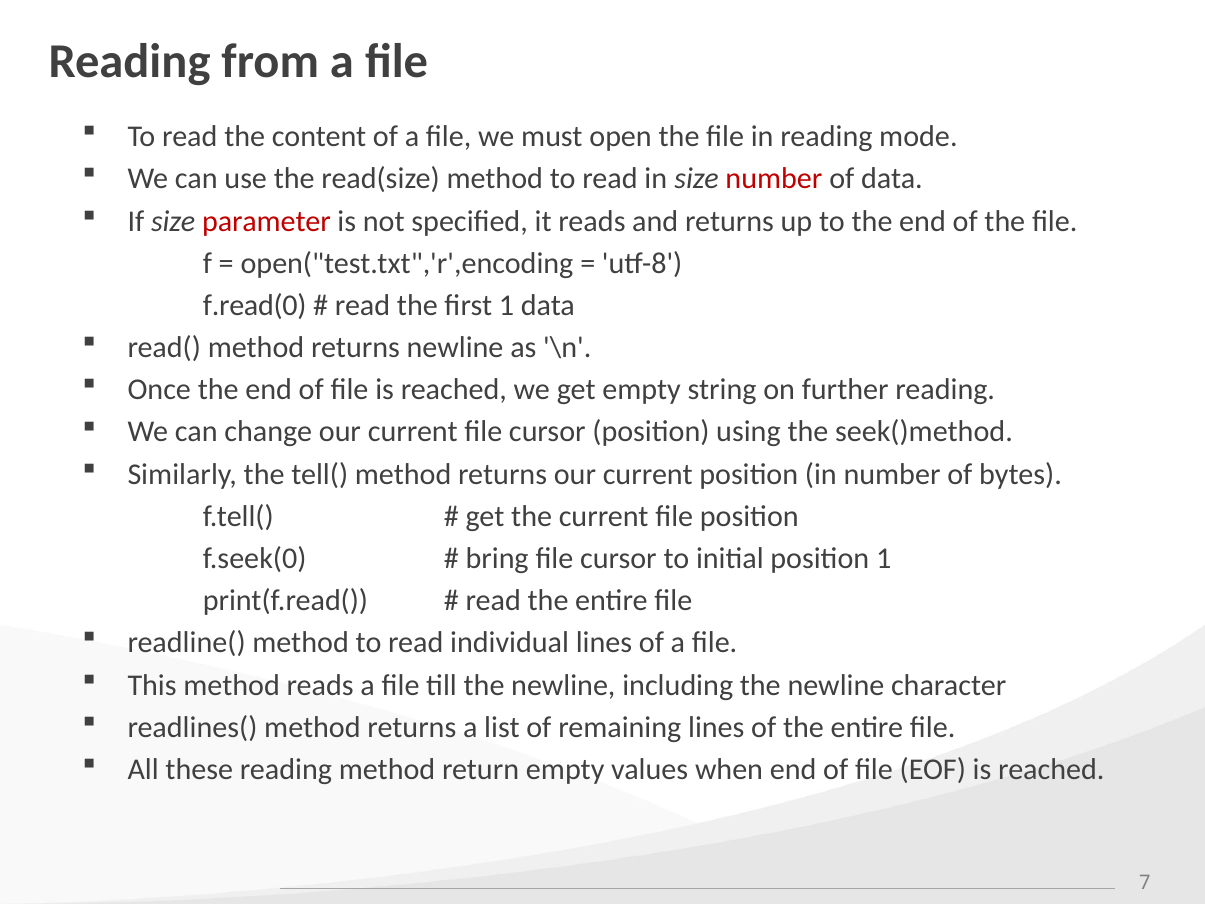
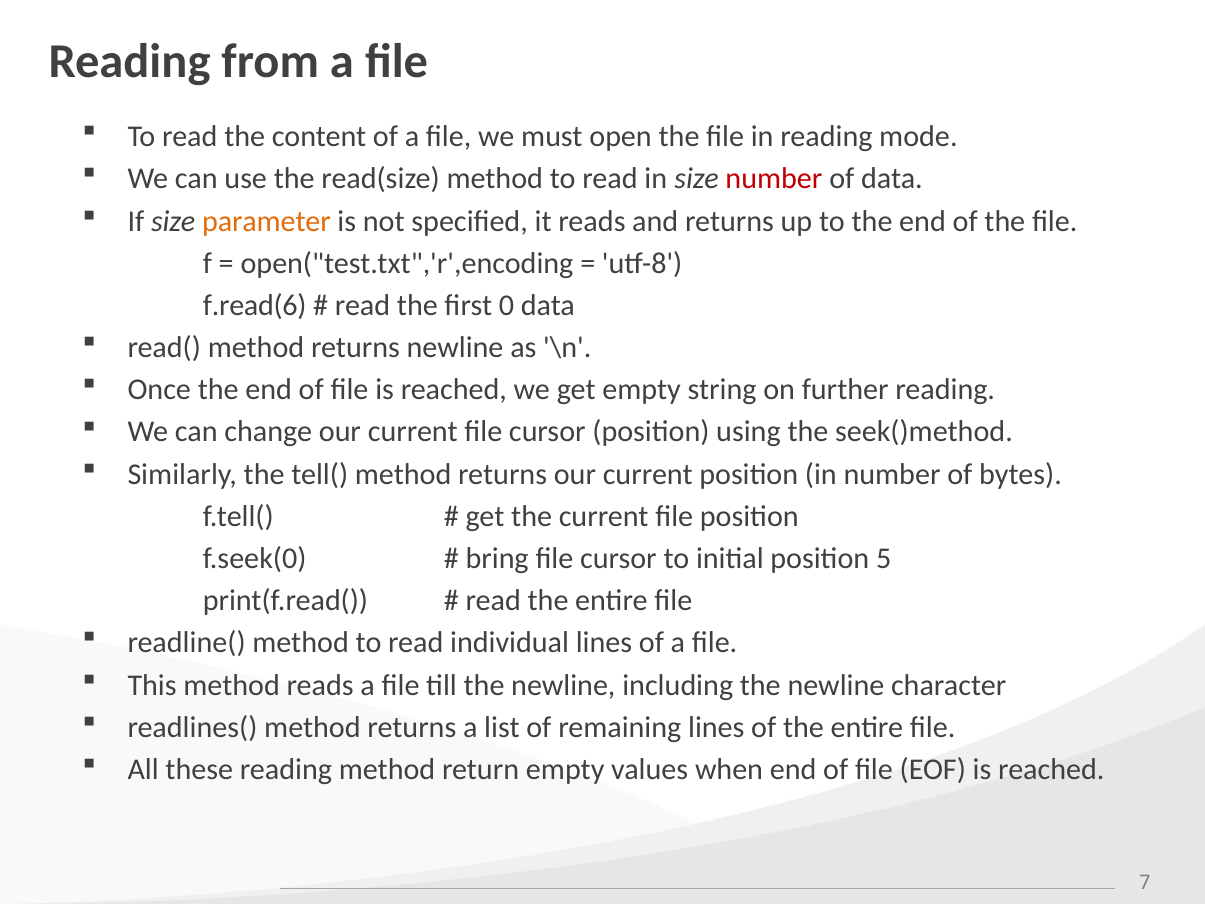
parameter colour: red -> orange (266, 221)
f.read(0: f.read(0 -> f.read(6 (255, 305)
first 1: 1 -> 0 (506, 305)
position 1: 1 -> 5 (884, 558)
